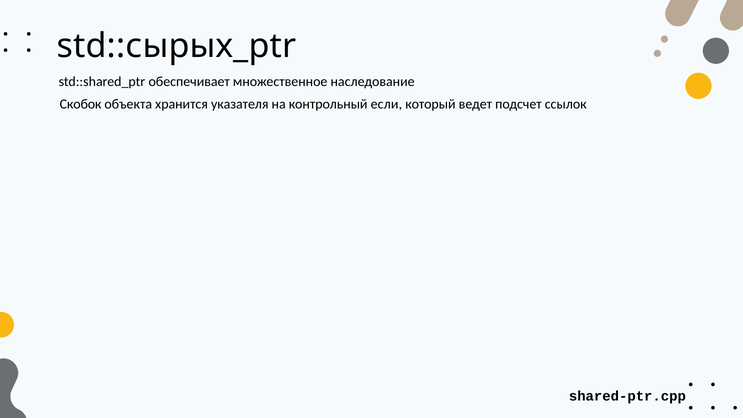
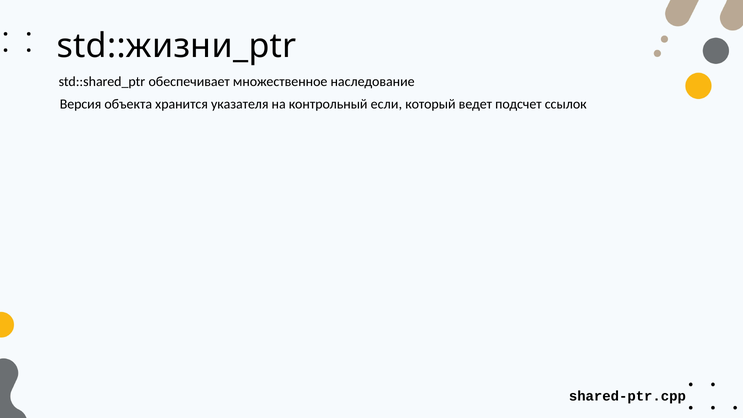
std::сырых_ptr: std::сырых_ptr -> std::жизни_ptr (177, 46)
Скобок: Скобок -> Версия (81, 104)
